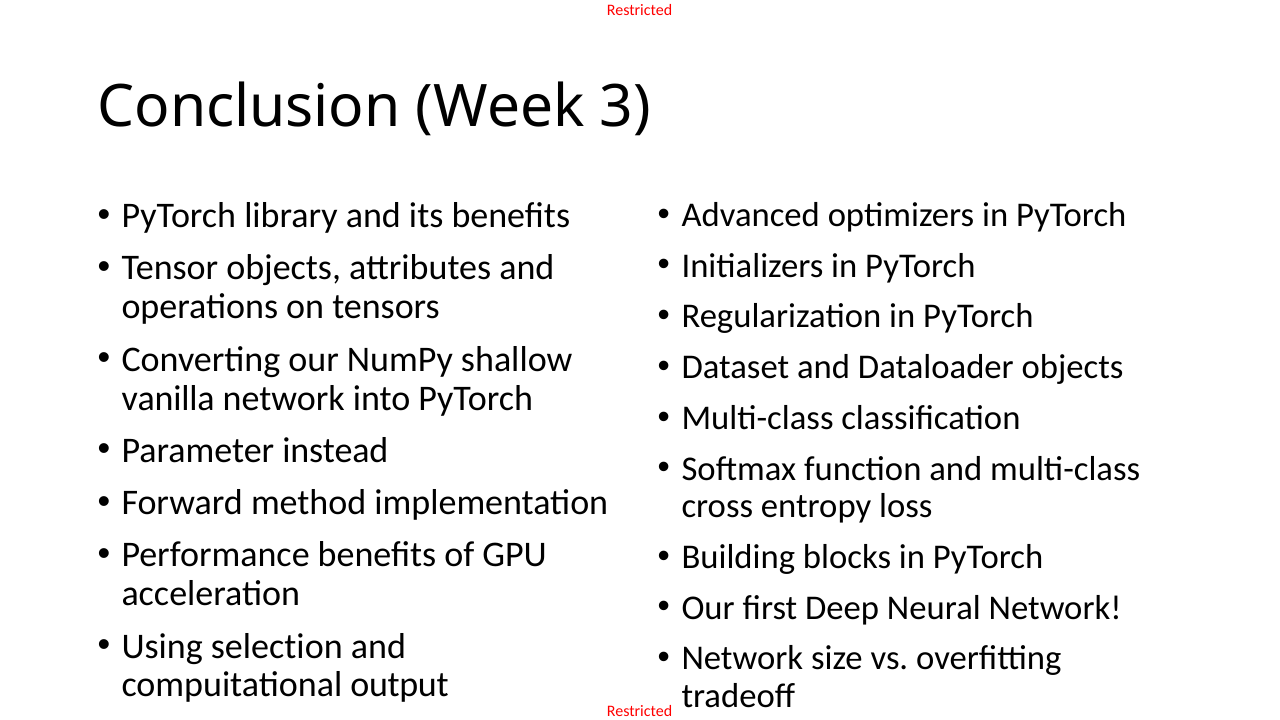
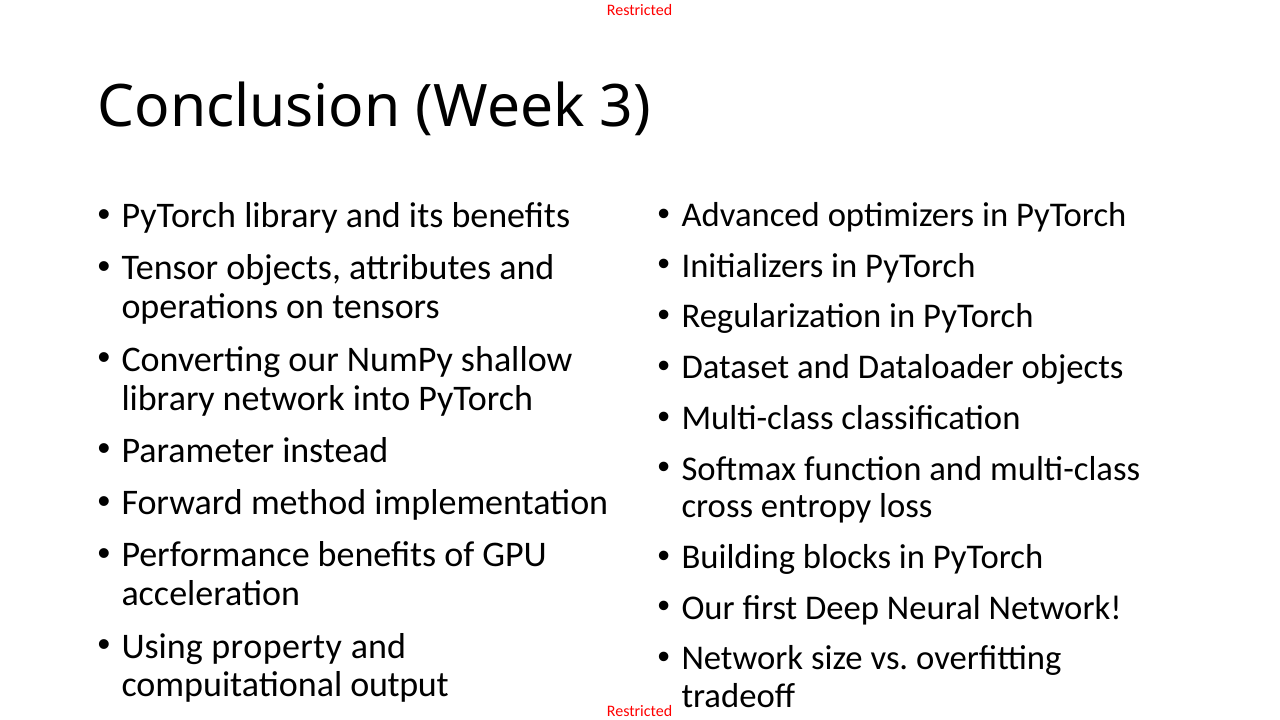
vanilla: vanilla -> library (168, 398)
selection: selection -> property (277, 646)
